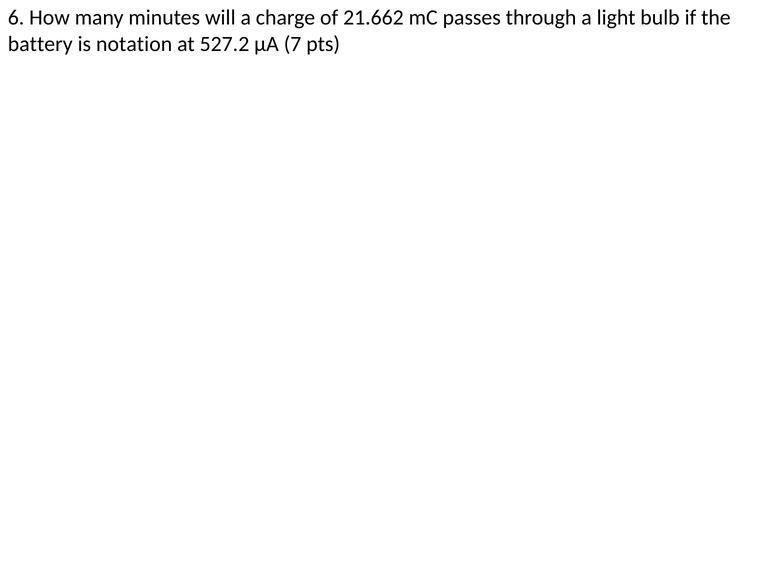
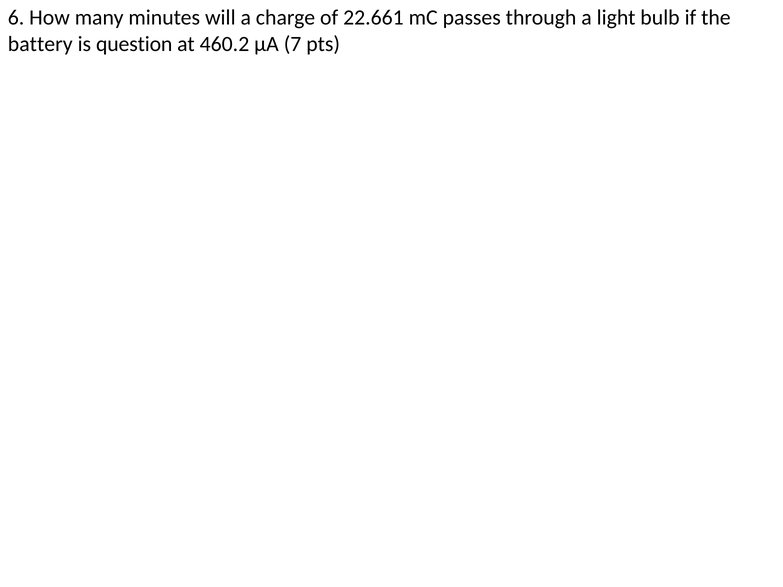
21.662: 21.662 -> 22.661 (373, 17)
notation: notation -> question (134, 44)
527.2: 527.2 -> 460.2 (224, 44)
